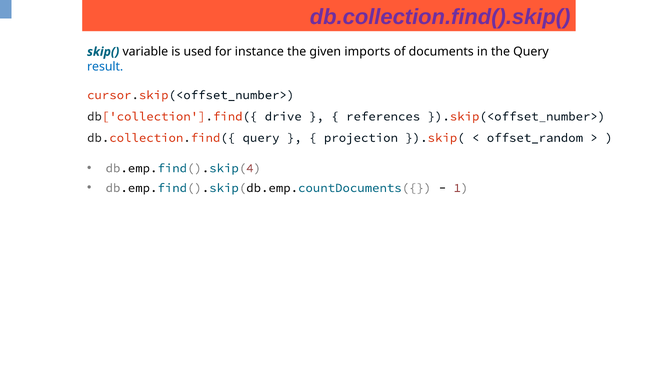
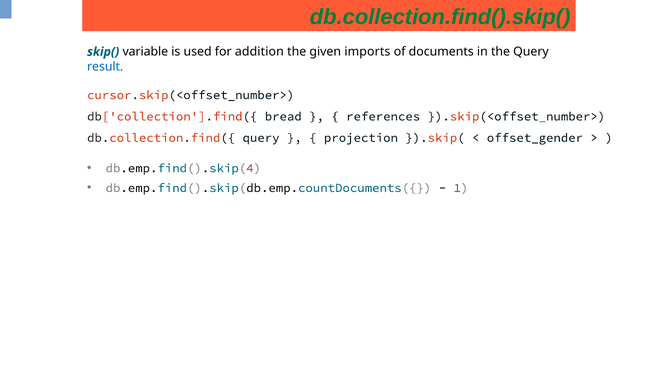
db.collection.find().skip( colour: purple -> green (440, 17)
instance: instance -> addition (259, 52)
drive: drive -> bread (283, 116)
offset_random: offset_random -> offset_gender (535, 138)
